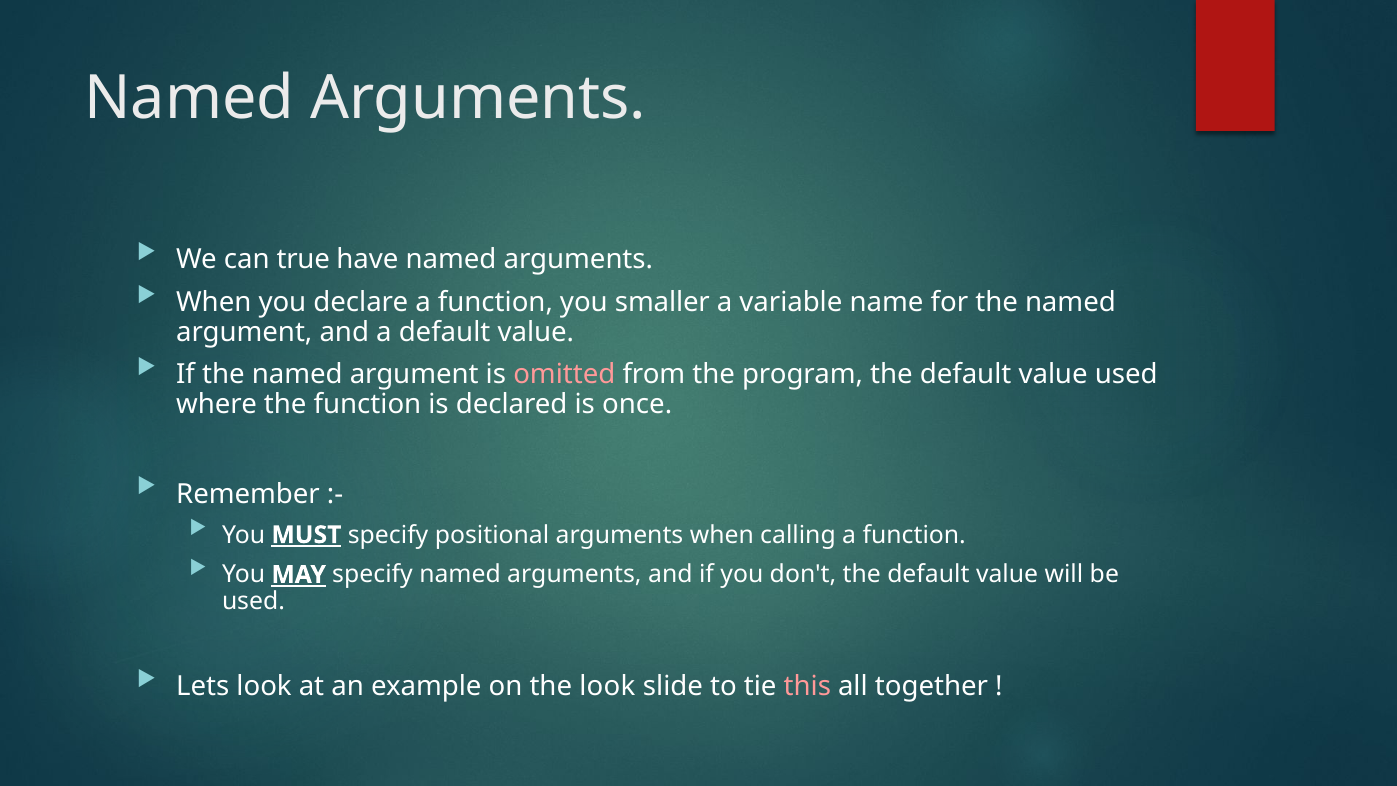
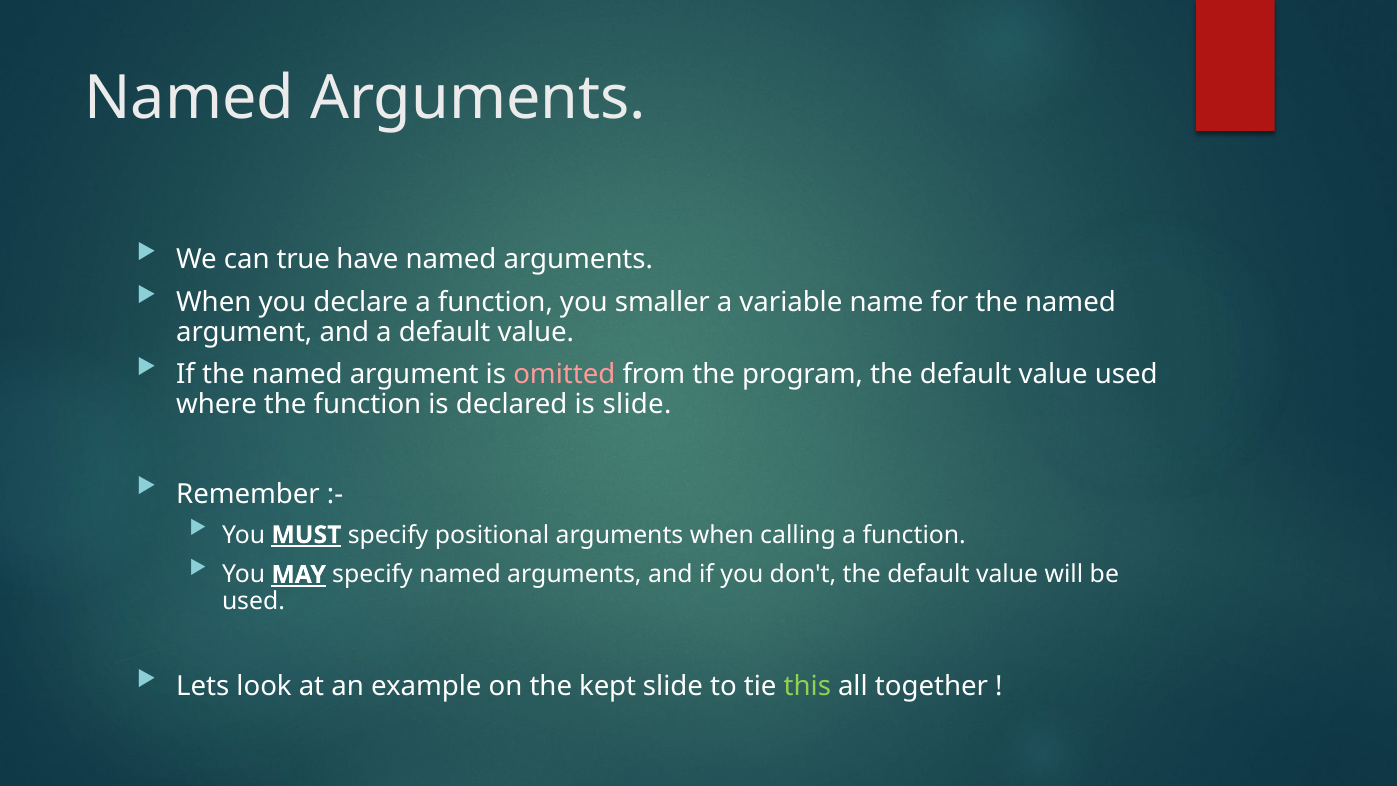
is once: once -> slide (637, 405)
the look: look -> kept (608, 686)
this colour: pink -> light green (807, 686)
